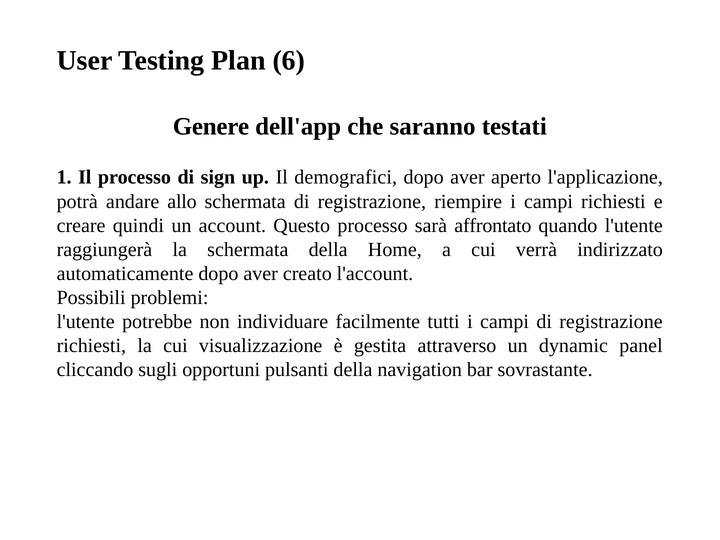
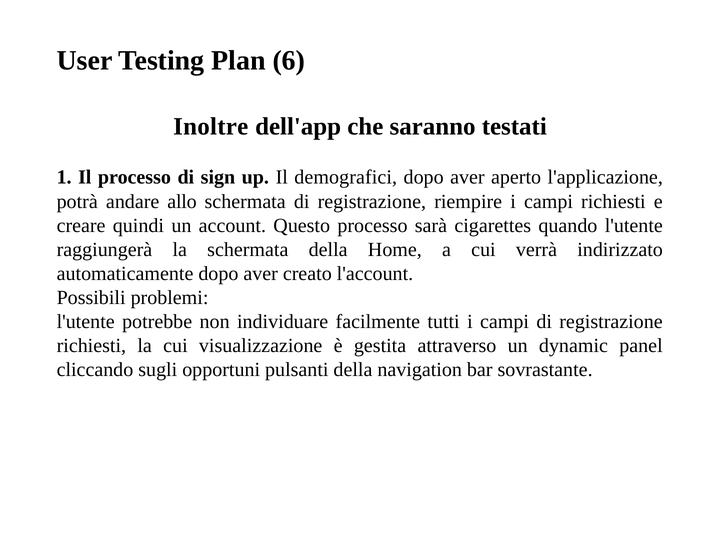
Genere: Genere -> Inoltre (211, 127)
affrontato: affrontato -> cigarettes (493, 225)
